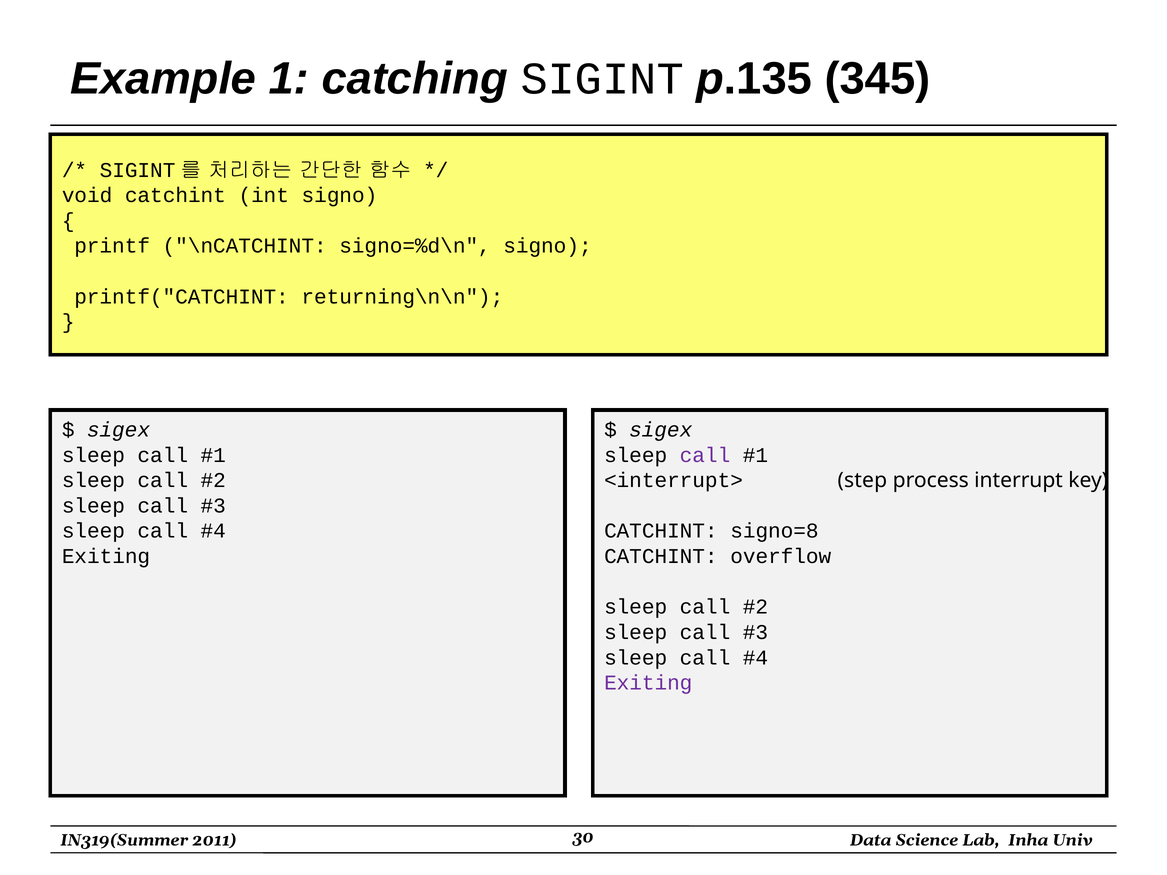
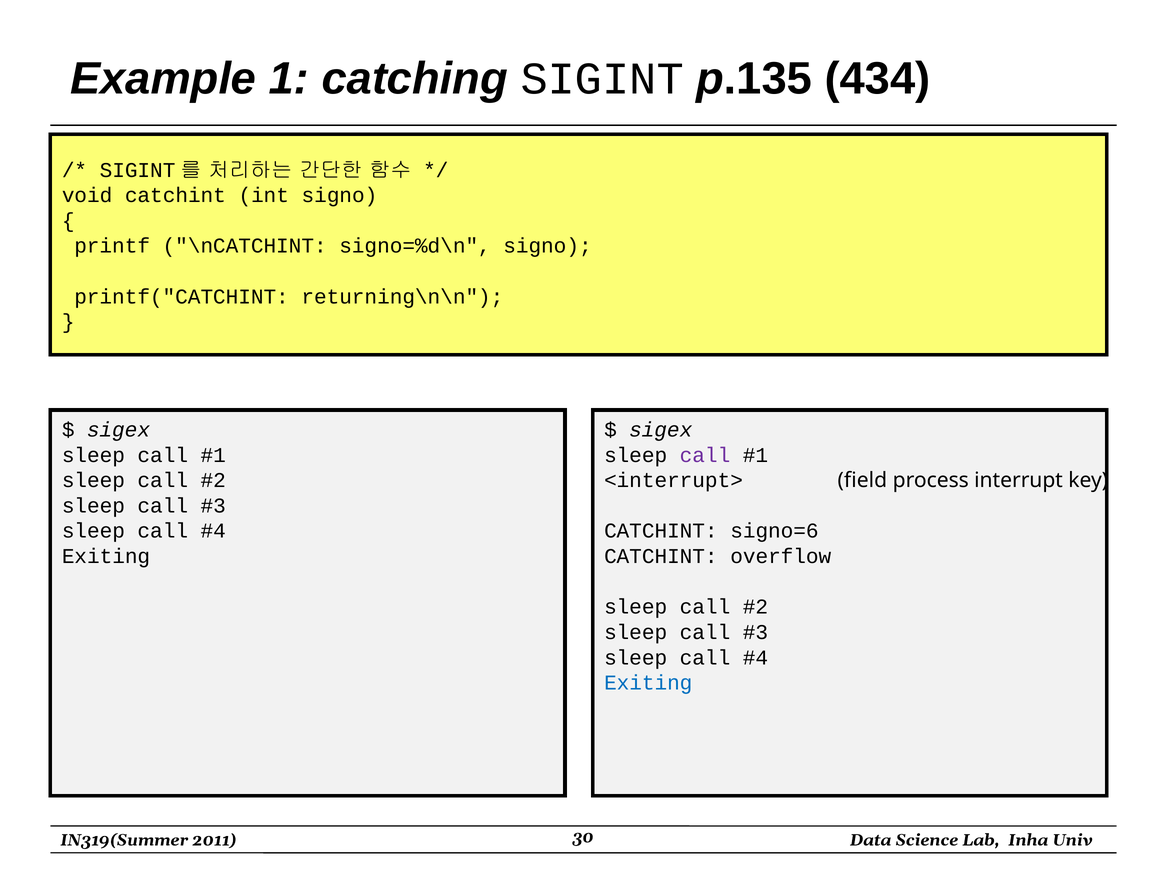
345: 345 -> 434 (877, 79)
step: step -> field (862, 481)
signo=8: signo=8 -> signo=6 (774, 531)
Exiting colour: purple -> blue (648, 683)
